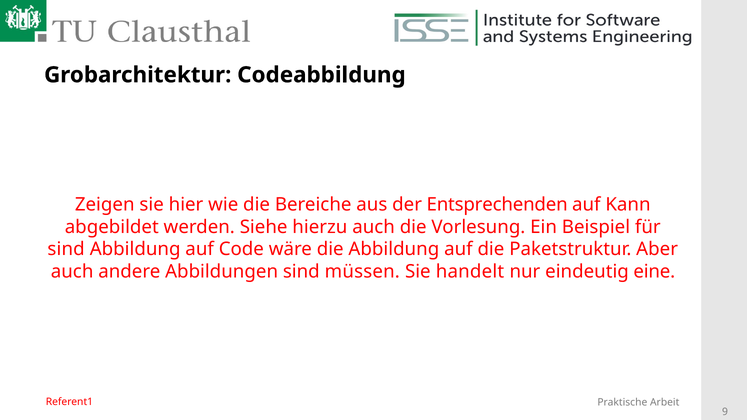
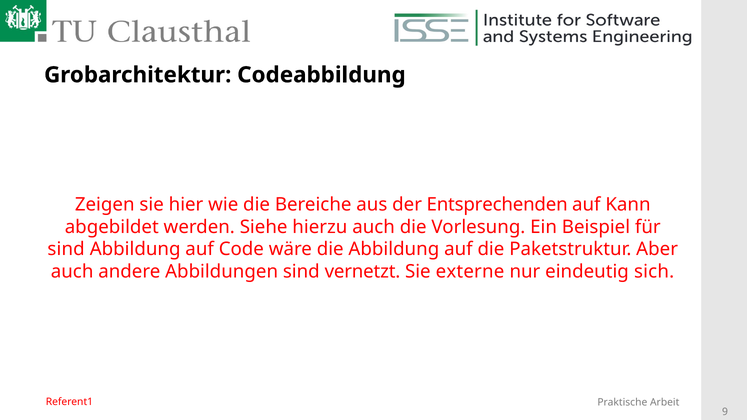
müssen: müssen -> vernetzt (362, 272)
handelt: handelt -> externe (470, 272)
eine: eine -> sich (654, 272)
